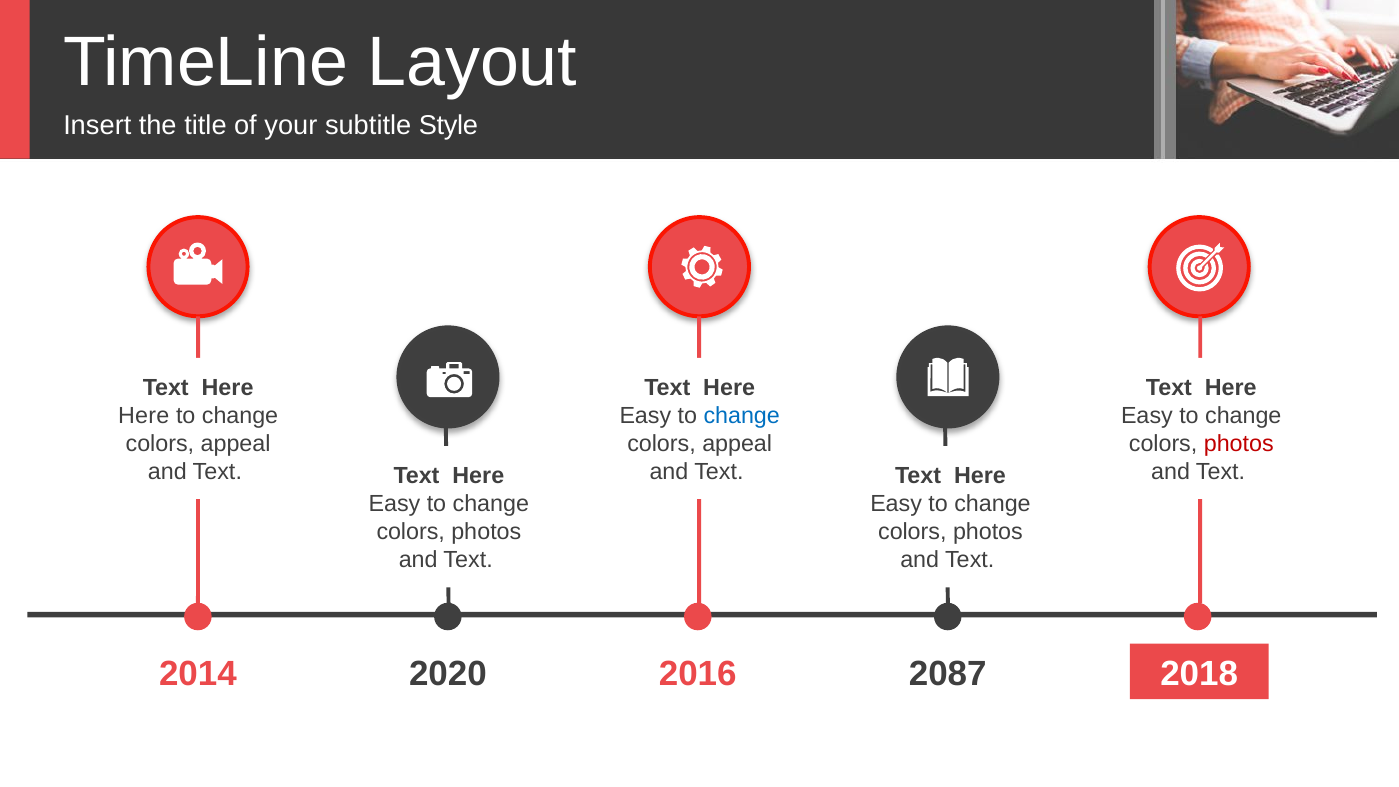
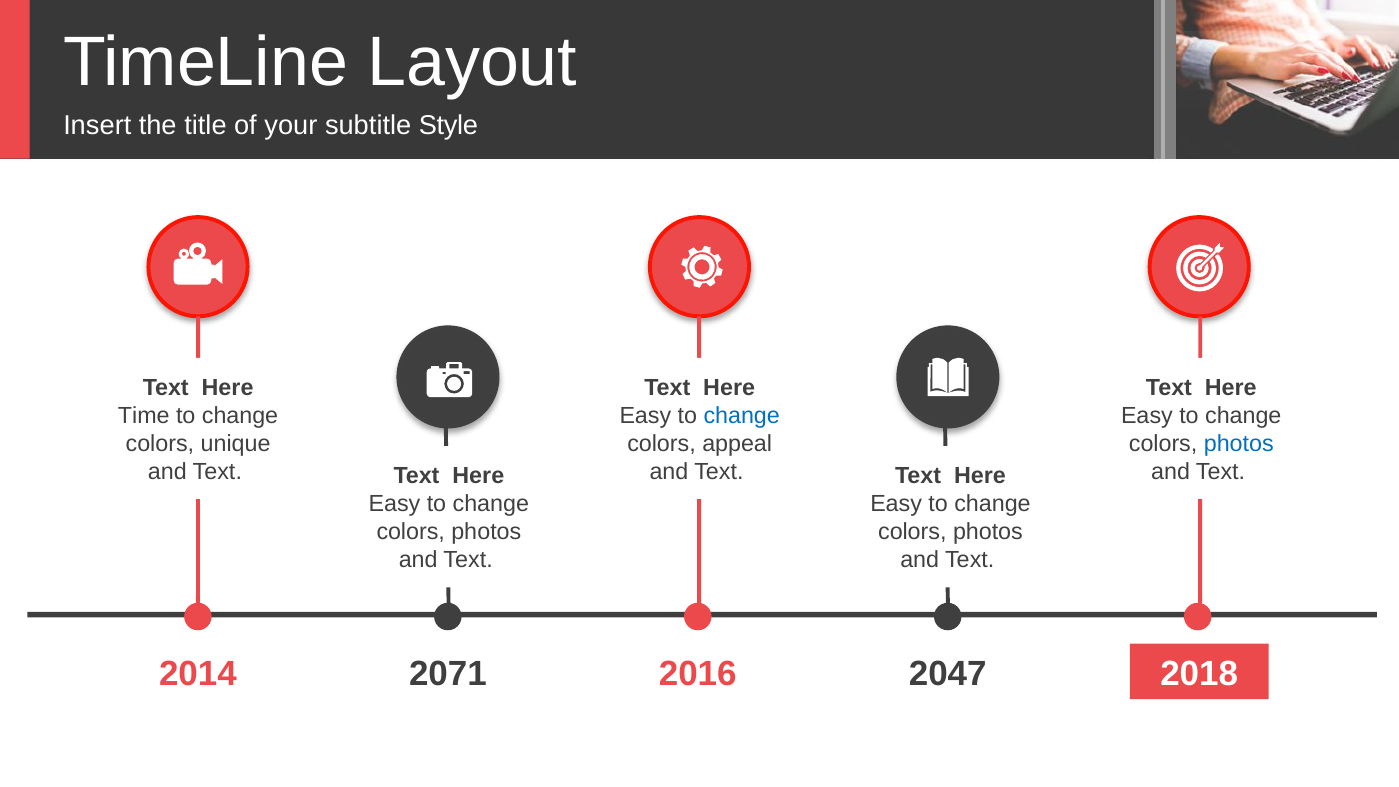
Here: Here -> Time (144, 416)
appeal: appeal -> unique (236, 444)
photos colour: red -> blue (1239, 444)
2020: 2020 -> 2071 (448, 674)
2087: 2087 -> 2047 (948, 674)
